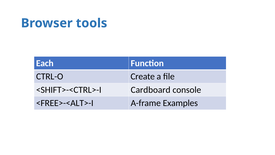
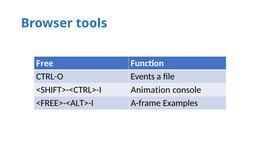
Each: Each -> Free (45, 63)
Create: Create -> Events (143, 76)
Cardboard: Cardboard -> Animation (151, 90)
